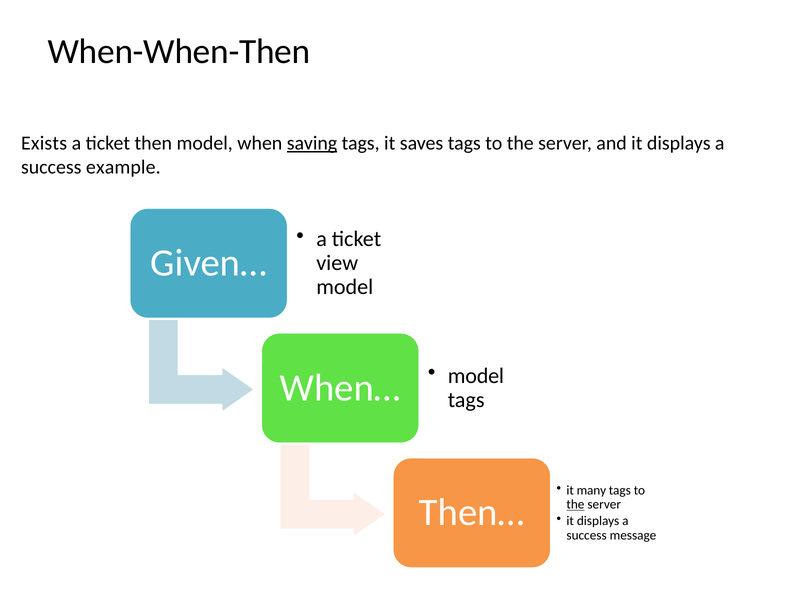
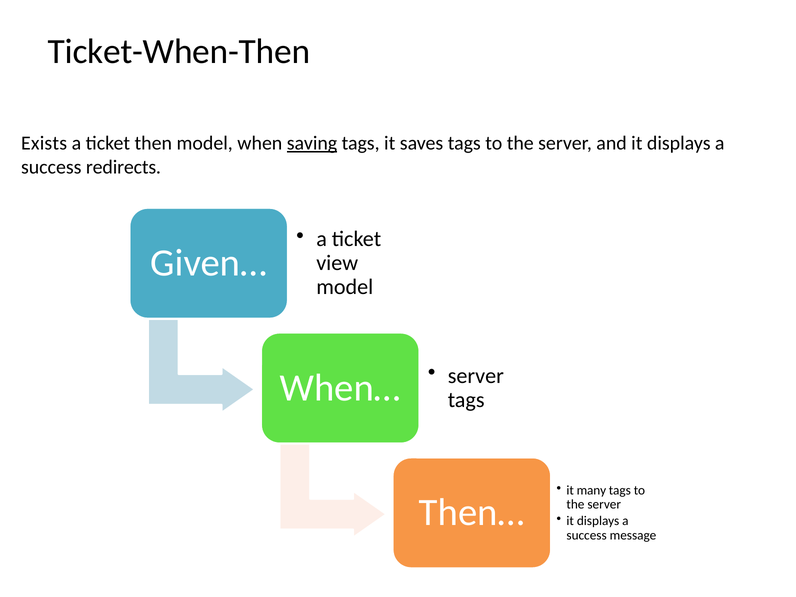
When-When-Then: When-When-Then -> Ticket-When-Then (179, 52)
example: example -> redirects (123, 167)
model: model -> server (476, 376)
the underline: present -> none (575, 505)
